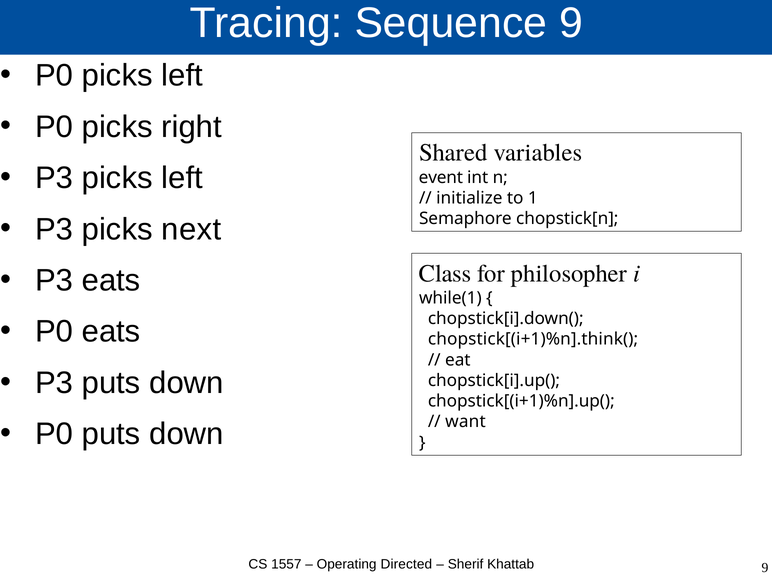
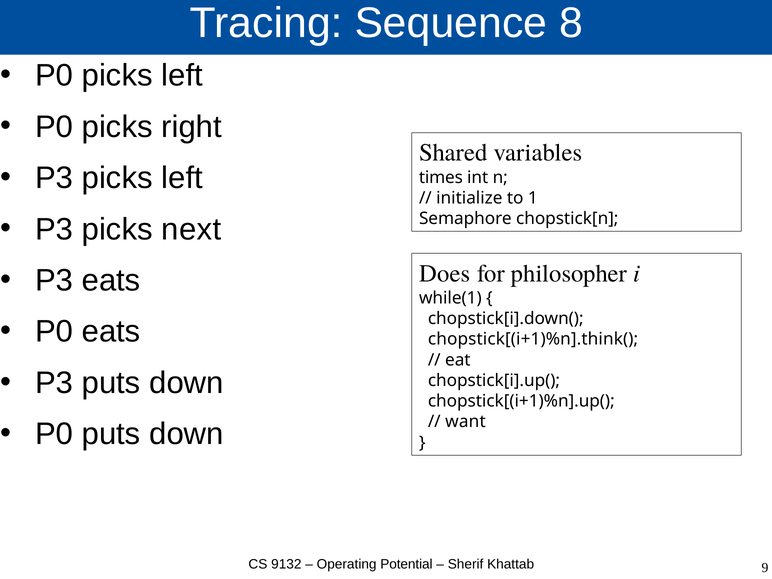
Sequence 9: 9 -> 8 (571, 23)
event: event -> times (441, 177)
Class: Class -> Does (445, 273)
1557: 1557 -> 9132 (286, 564)
Directed: Directed -> Potential (406, 564)
